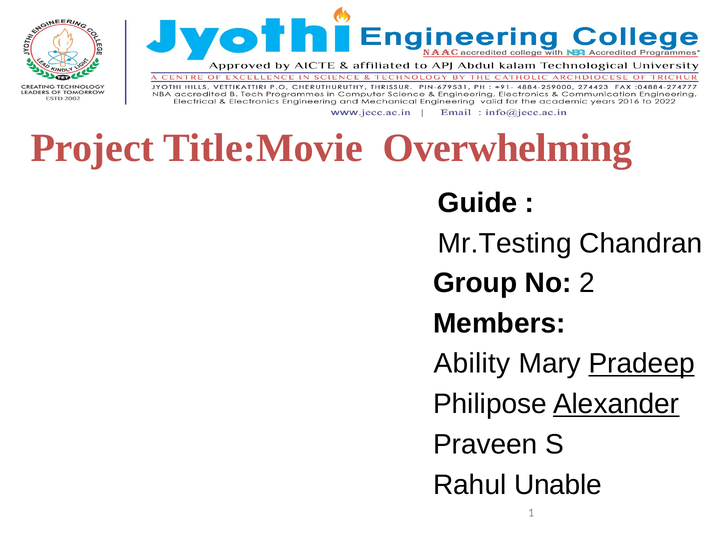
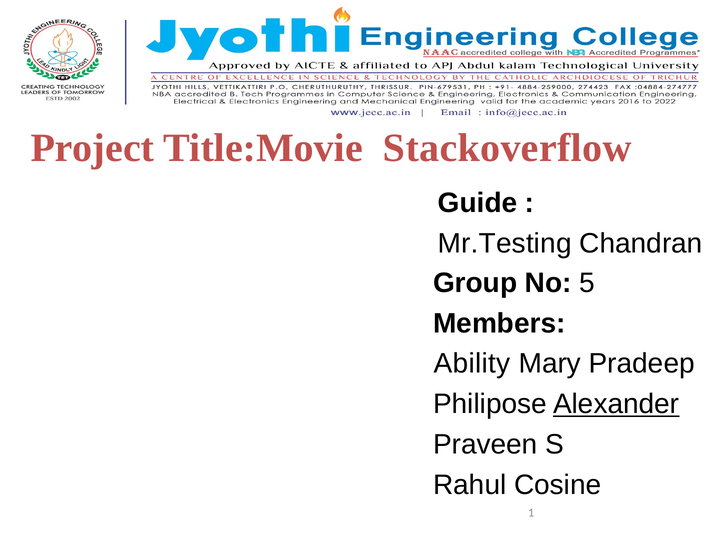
Overwhelming: Overwhelming -> Stackoverflow (507, 148)
2: 2 -> 5 (587, 283)
Pradeep underline: present -> none (642, 363)
Unable: Unable -> Cosine (558, 484)
